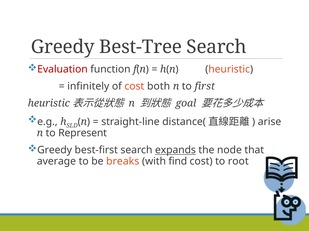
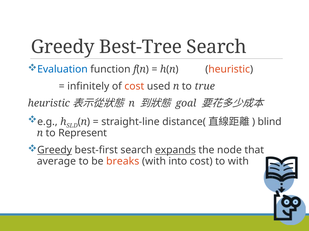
Evaluation colour: red -> blue (62, 69)
both: both -> used (159, 87)
first: first -> true (205, 87)
arise: arise -> blind (270, 122)
Greedy underline: none -> present (55, 151)
find: find -> into (178, 162)
to root: root -> with (238, 162)
